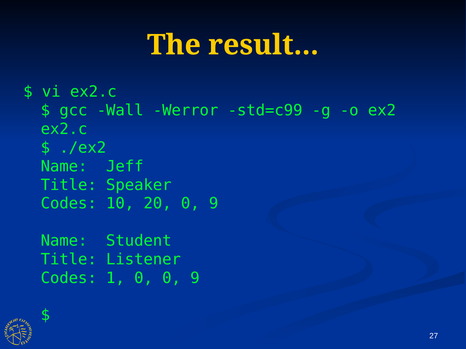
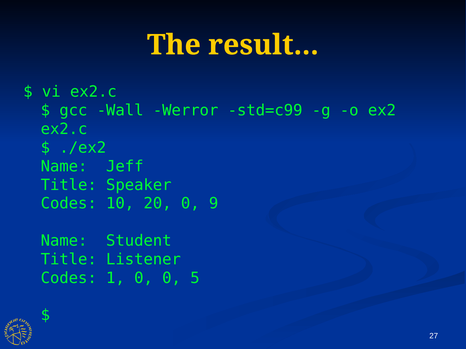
0 0 9: 9 -> 5 (195, 278)
